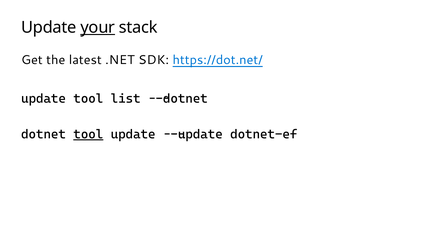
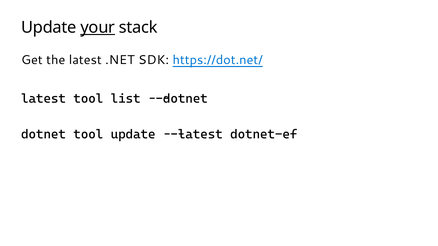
update: update -> latest (44, 99)
tool underline: present -> none (88, 135)
--update: --update -> --latest (193, 135)
